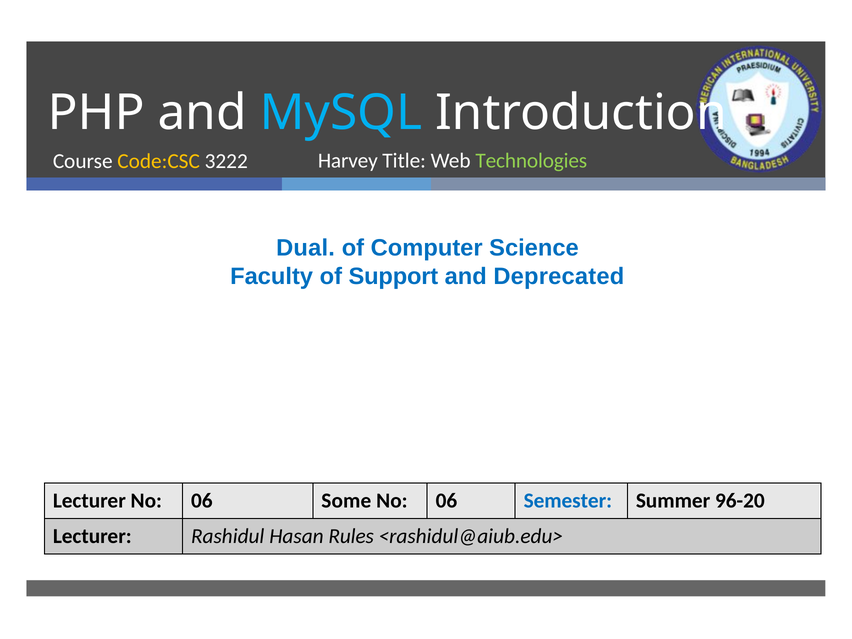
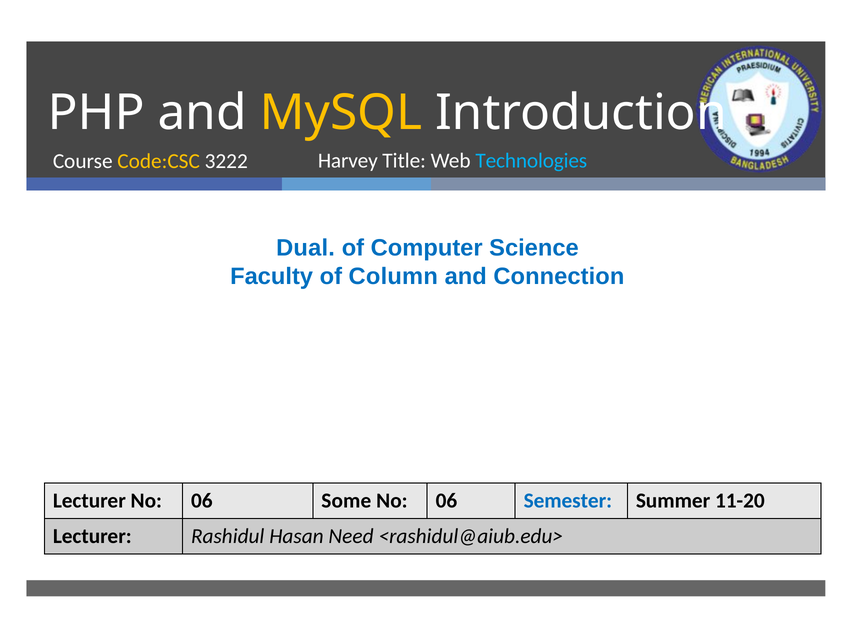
MySQL colour: light blue -> yellow (341, 113)
Technologies colour: light green -> light blue (531, 161)
Support: Support -> Column (393, 276)
Deprecated: Deprecated -> Connection (559, 276)
96-20: 96-20 -> 11-20 (740, 501)
Rules: Rules -> Need (351, 536)
